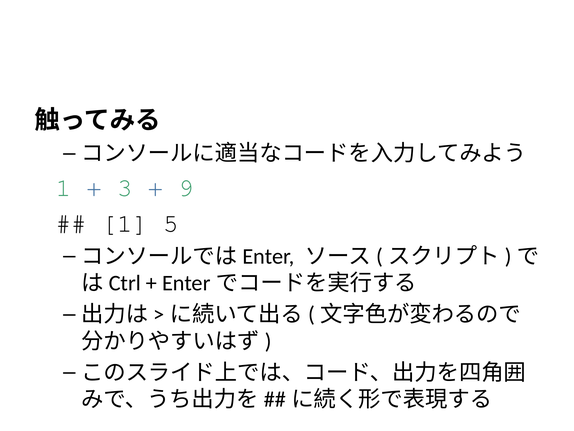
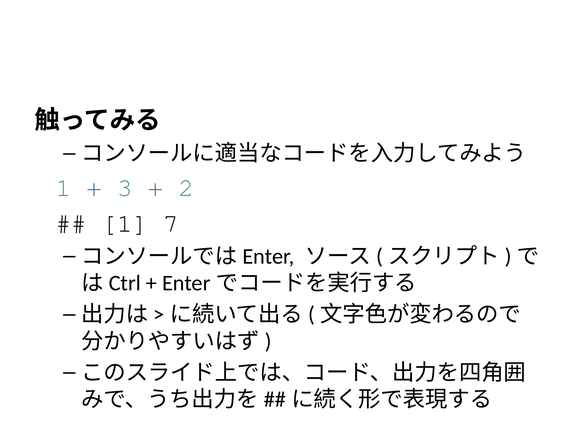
9: 9 -> 2 (186, 187)
5: 5 -> 7 (171, 223)
